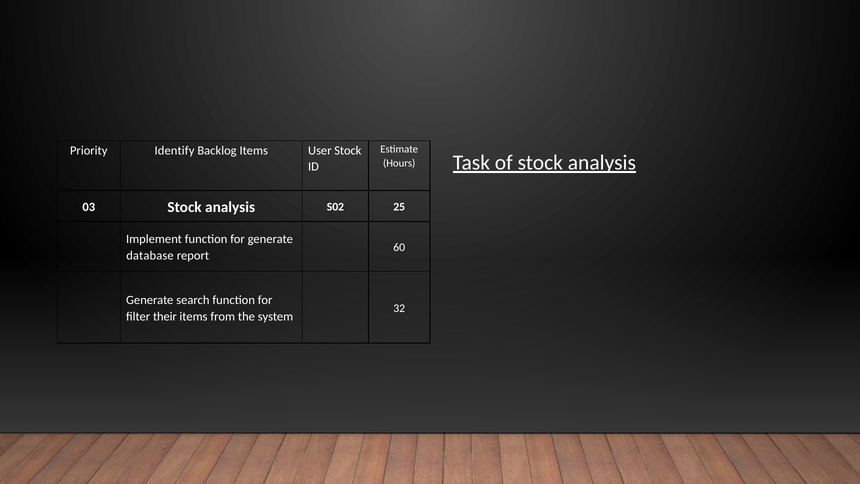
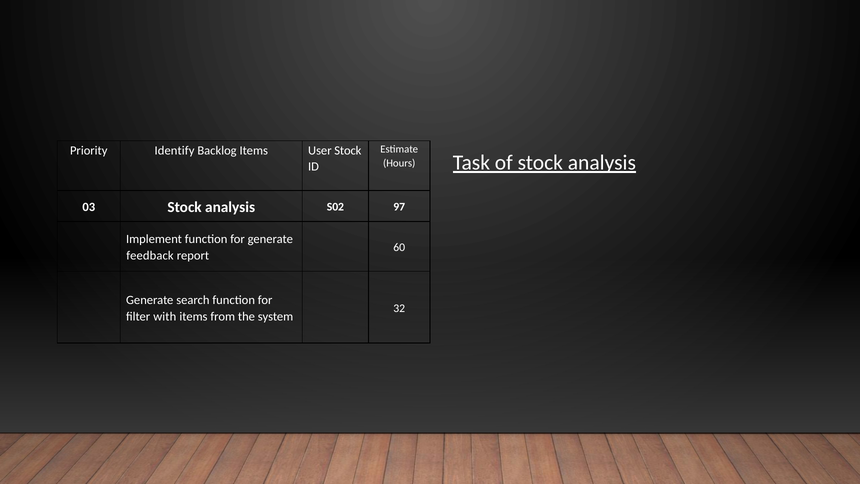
25: 25 -> 97 (399, 207)
database: database -> feedback (150, 256)
their: their -> with (165, 316)
